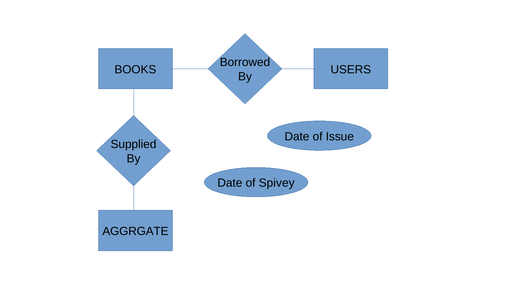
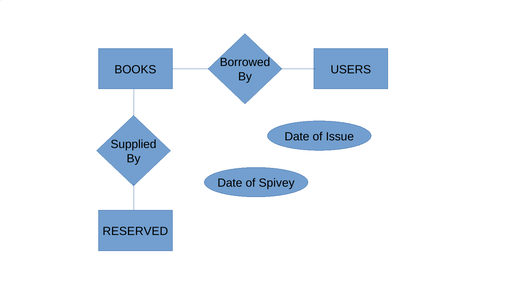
AGGRGATE: AGGRGATE -> RESERVED (135, 231)
